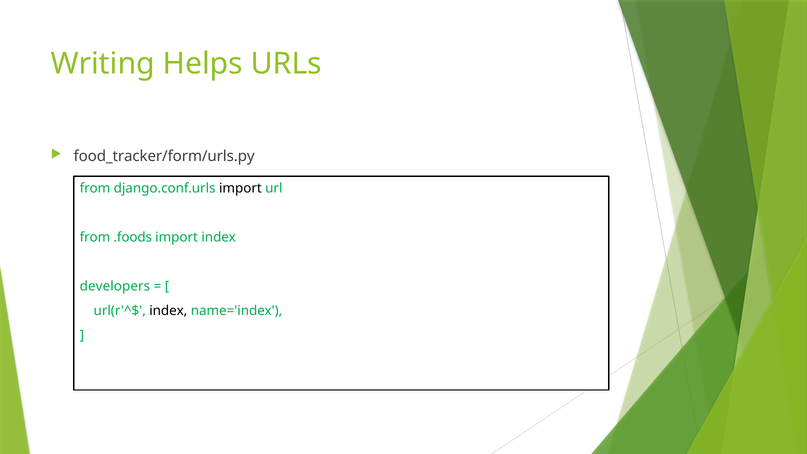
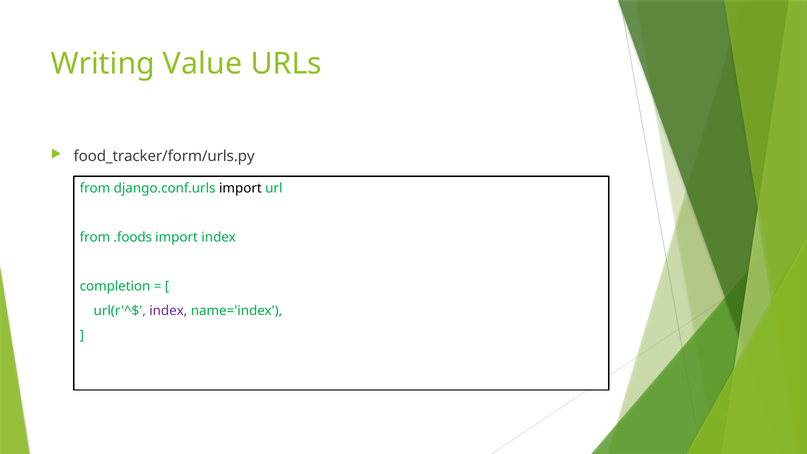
Helps: Helps -> Value (203, 64)
developers: developers -> completion (115, 286)
index colour: black -> purple (168, 311)
